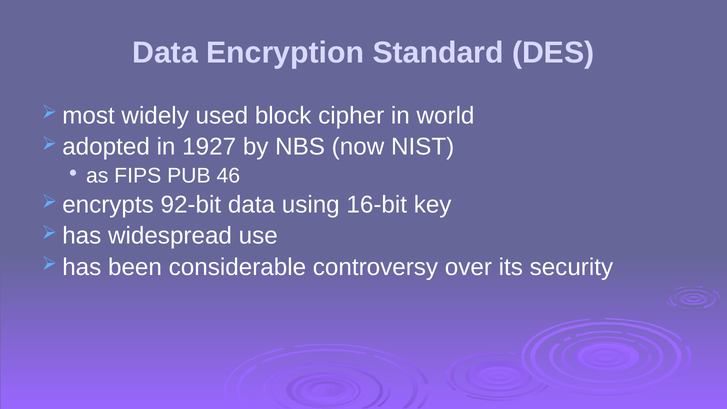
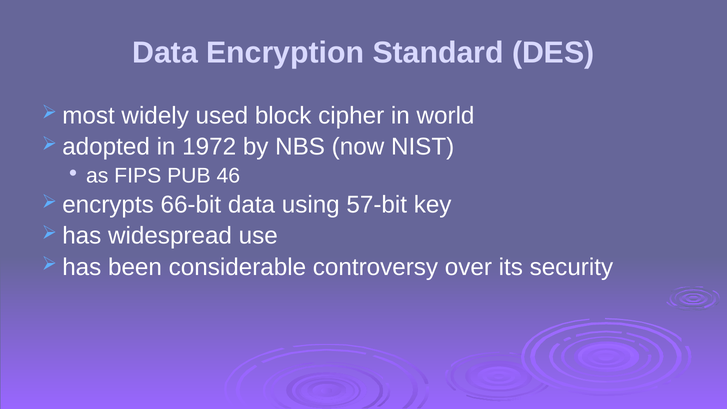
1927: 1927 -> 1972 (209, 147)
92-bit: 92-bit -> 66-bit (191, 205)
16-bit: 16-bit -> 57-bit (377, 205)
